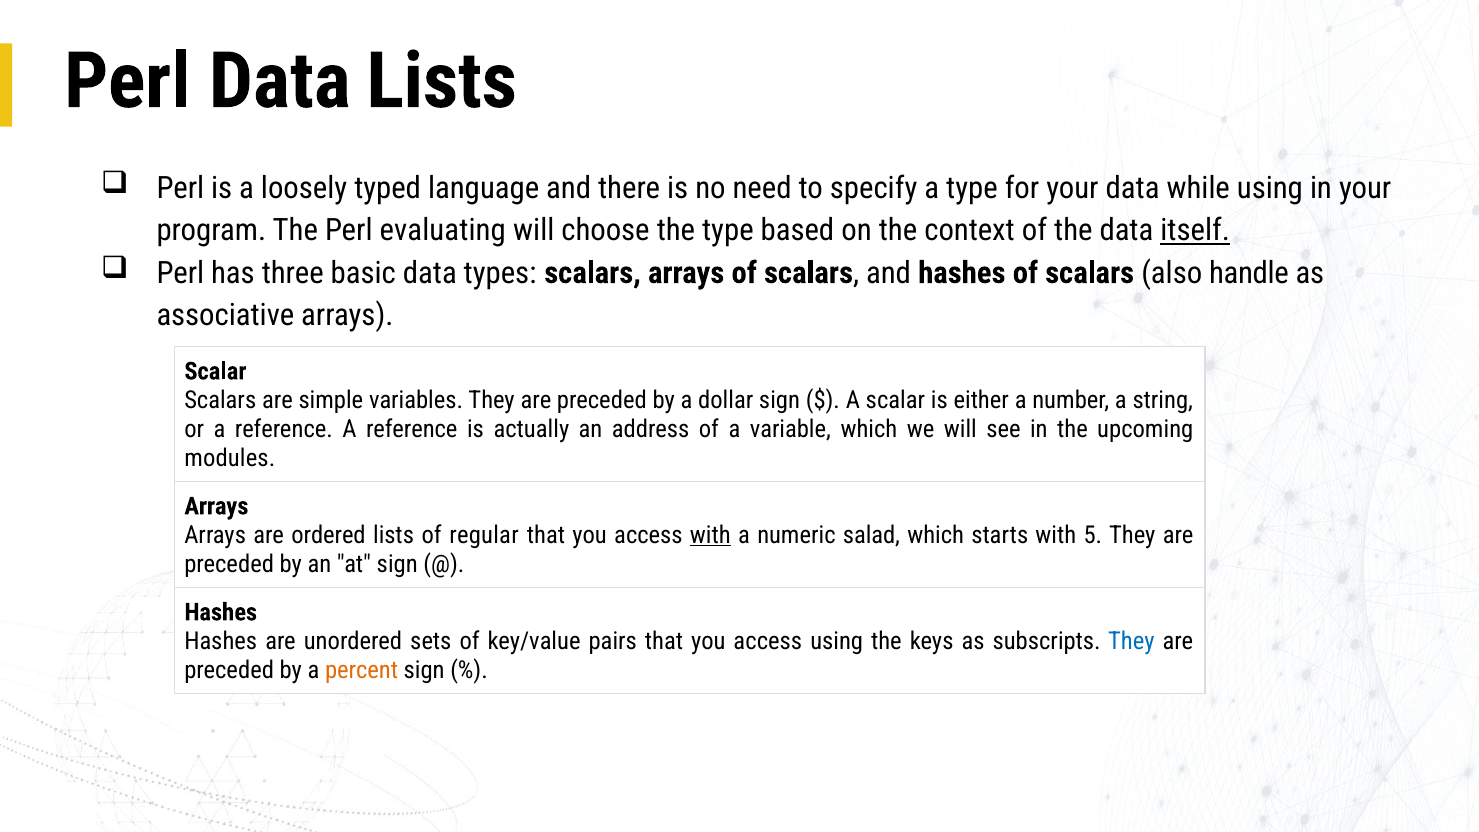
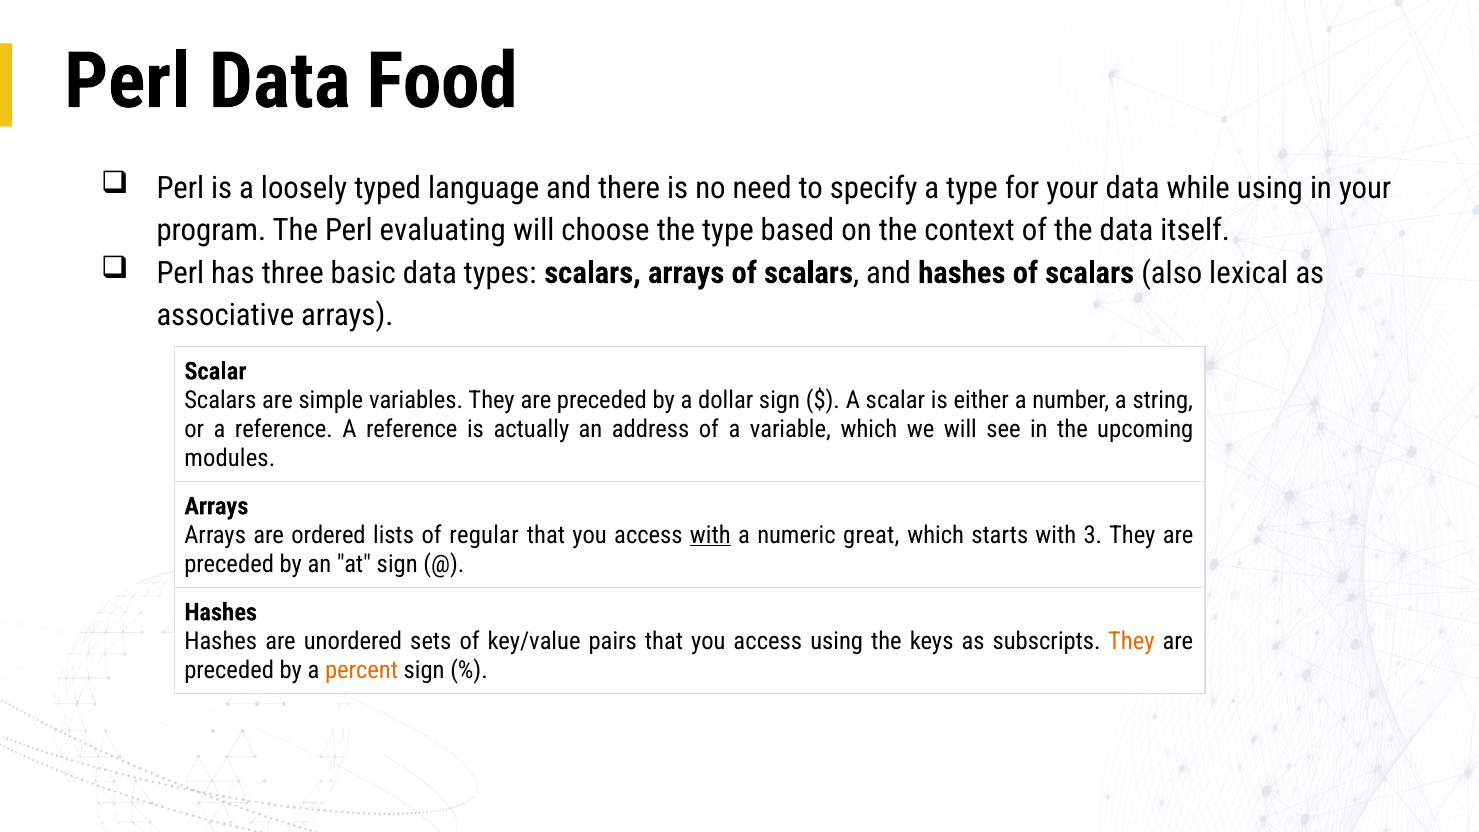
Data Lists: Lists -> Food (442, 81)
itself underline: present -> none (1195, 231)
handle: handle -> lexical (1249, 273)
salad: salad -> great (871, 535)
5: 5 -> 3 (1093, 535)
They colour: blue -> orange (1131, 641)
